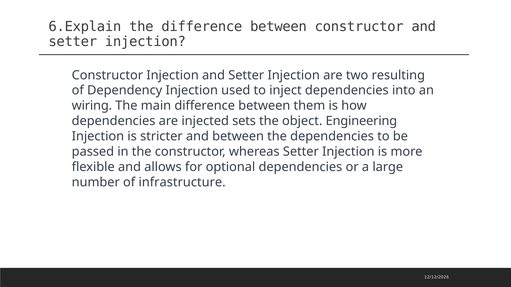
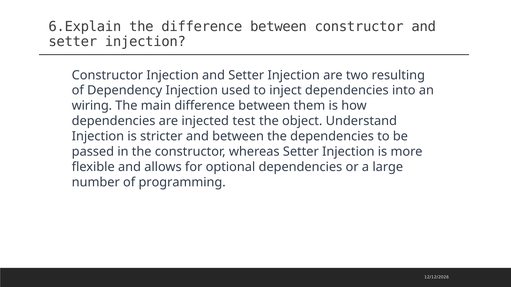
sets: sets -> test (244, 121)
Engineering: Engineering -> Understand (361, 121)
infrastructure: infrastructure -> programming (182, 183)
